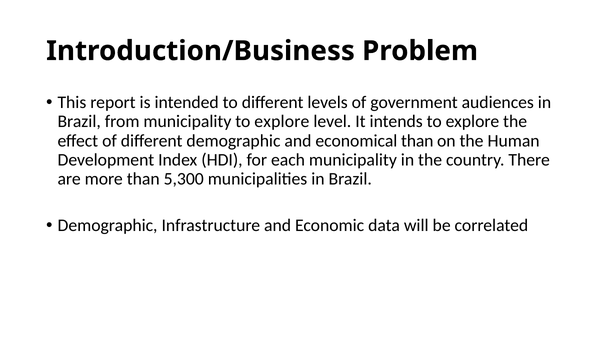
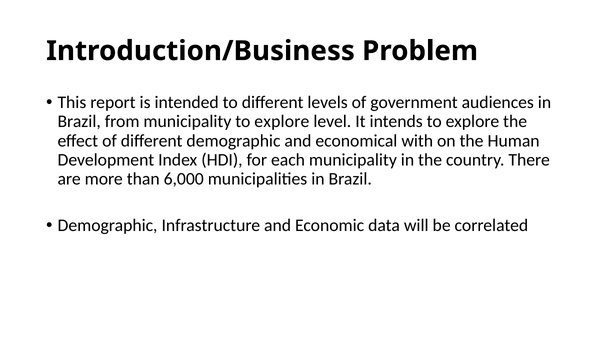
economical than: than -> with (417, 141)
5,300: 5,300 -> 6,000 (184, 179)
